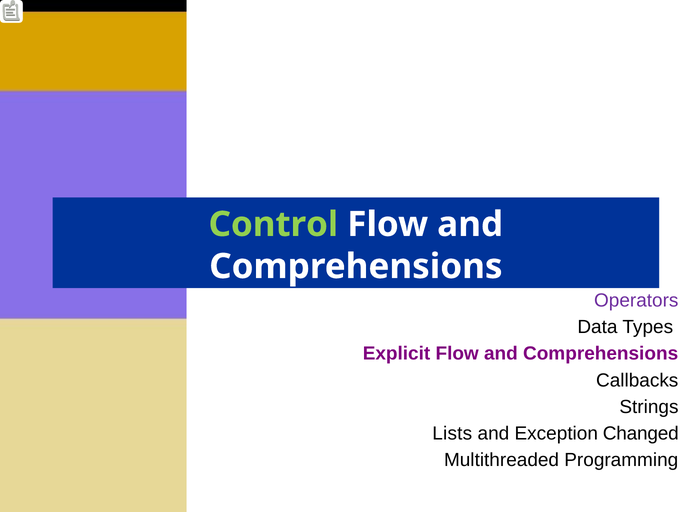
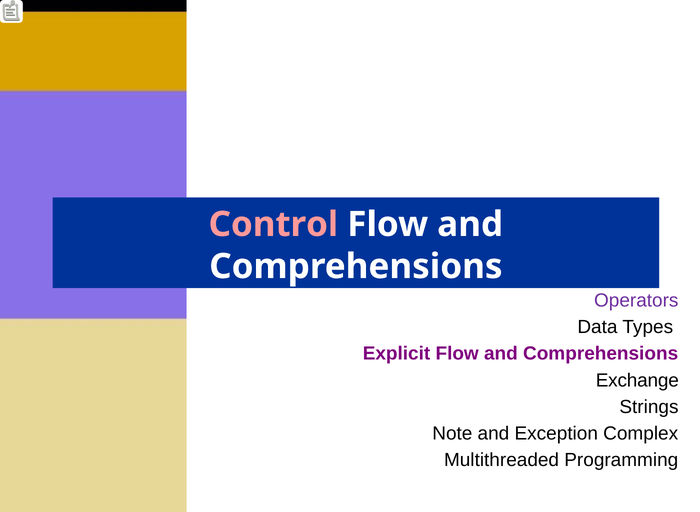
Control colour: light green -> pink (273, 224)
Callbacks: Callbacks -> Exchange (637, 380)
Lists: Lists -> Note (452, 434)
Changed: Changed -> Complex (641, 434)
